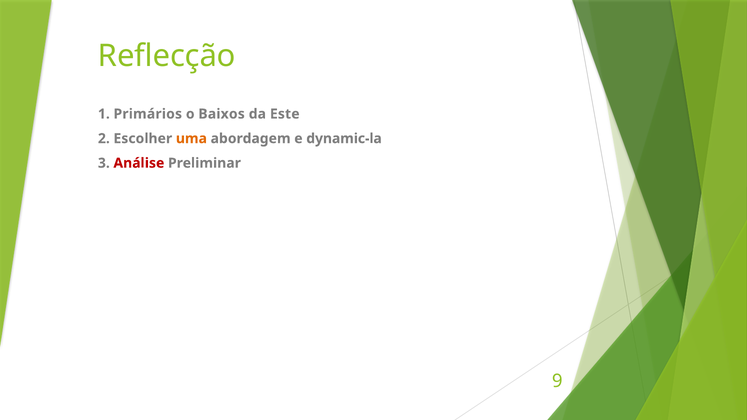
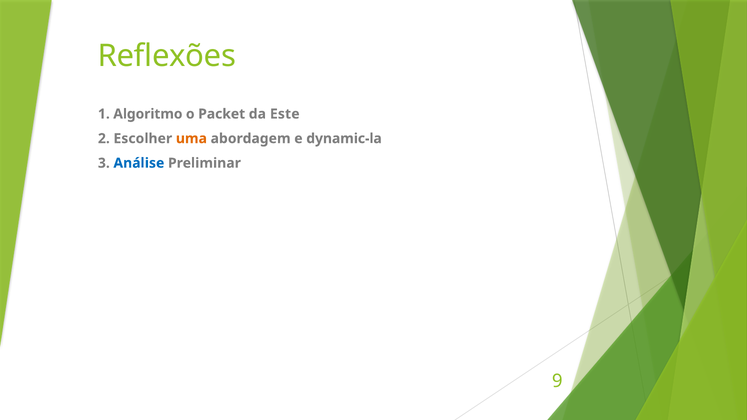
Reflecção: Reflecção -> Reflexões (167, 56)
Primários: Primários -> Algoritmo (148, 114)
Baixos: Baixos -> Packet (222, 114)
Análise colour: red -> blue (139, 163)
